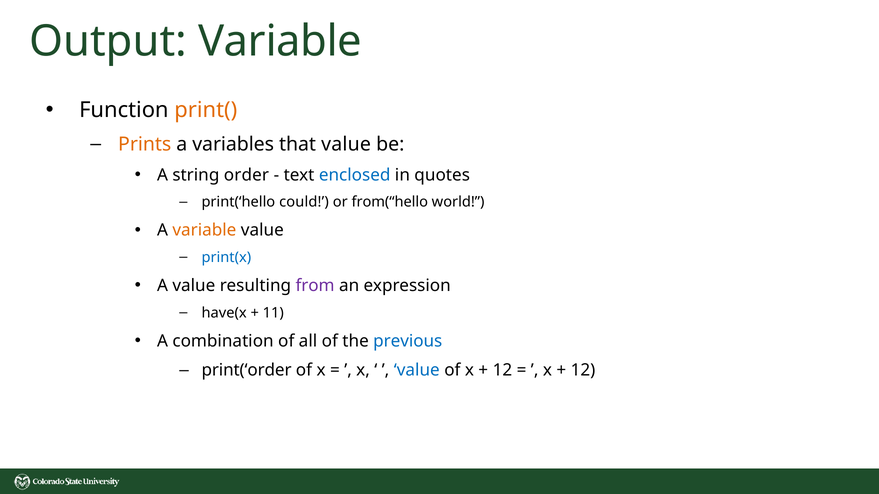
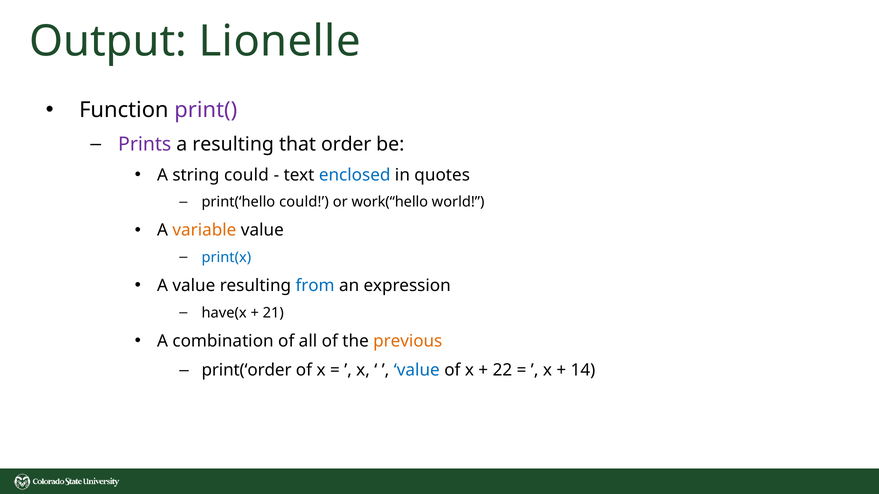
Output Variable: Variable -> Lionelle (280, 42)
print( colour: orange -> purple (206, 110)
Prints colour: orange -> purple (145, 144)
a variables: variables -> resulting (233, 144)
that value: value -> order (346, 144)
string order: order -> could (246, 175)
from(“hello: from(“hello -> work(“hello (390, 202)
from colour: purple -> blue (315, 286)
11: 11 -> 21 (273, 313)
previous colour: blue -> orange (408, 341)
12: 12 -> 22 (502, 371)
12: 12 -> 14 (583, 371)
